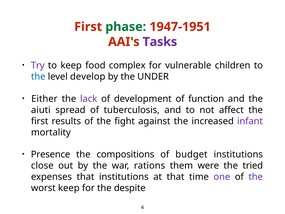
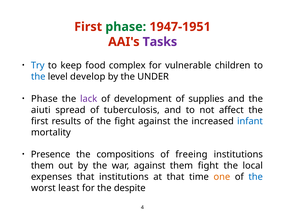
Try colour: purple -> blue (38, 65)
Either: Either -> Phase (44, 99)
function: function -> supplies (206, 99)
infant colour: purple -> blue (250, 121)
budget: budget -> freeing (191, 154)
close: close -> them (42, 165)
war rations: rations -> against (150, 165)
them were: were -> fight (208, 165)
tried: tried -> local (253, 165)
one colour: purple -> orange (222, 177)
the colour: purple -> blue (256, 177)
worst keep: keep -> least (69, 188)
